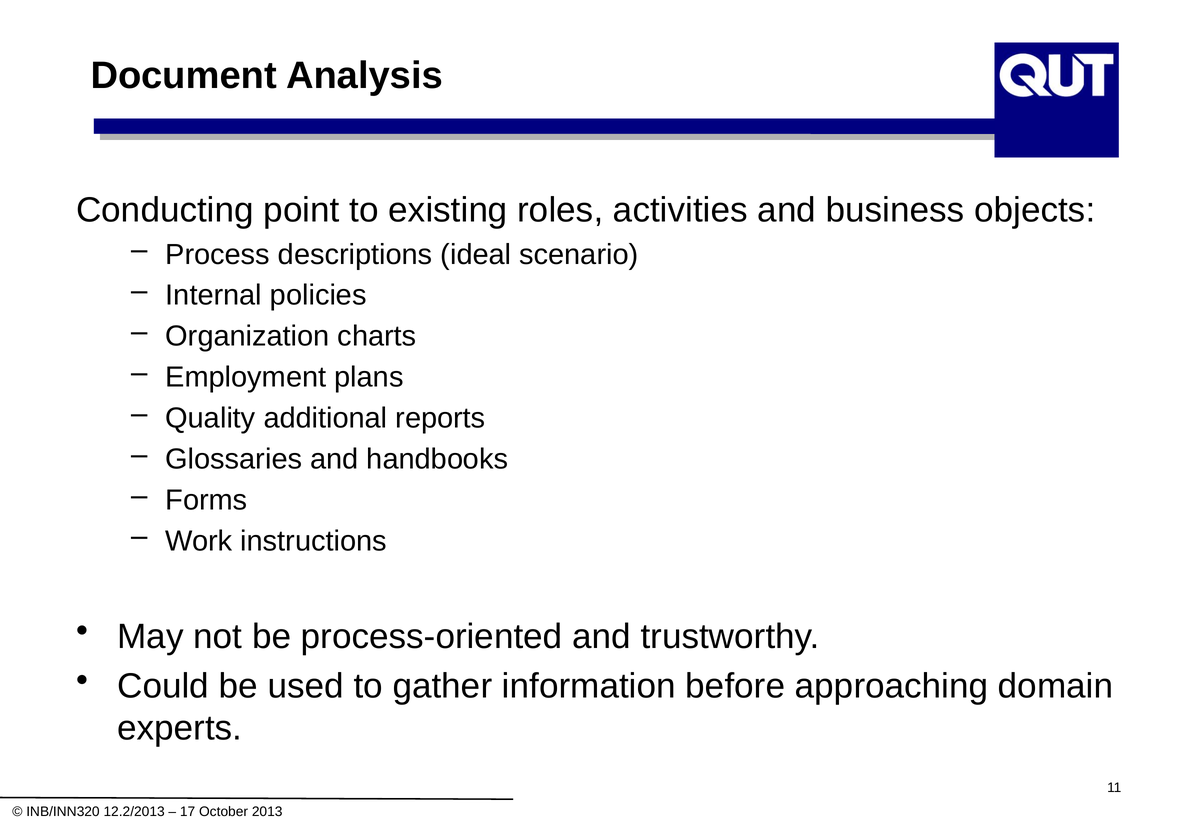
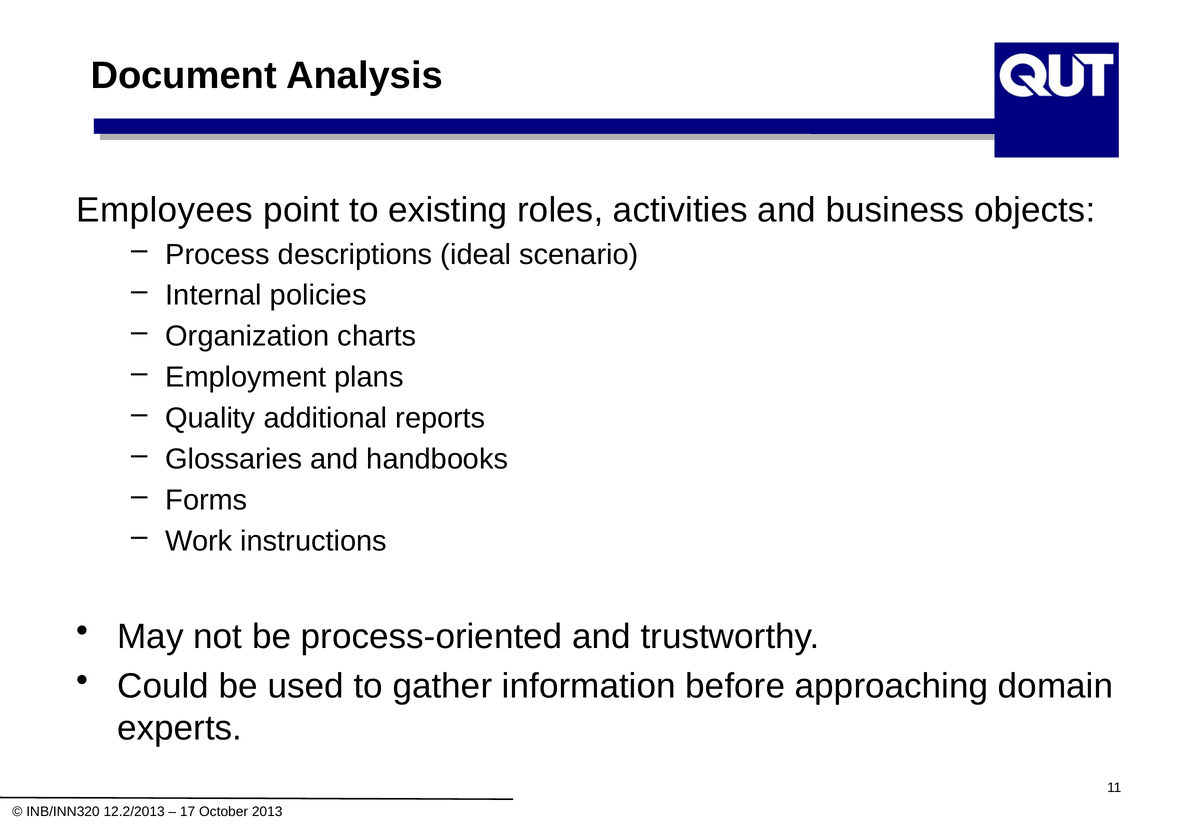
Conducting: Conducting -> Employees (165, 210)
